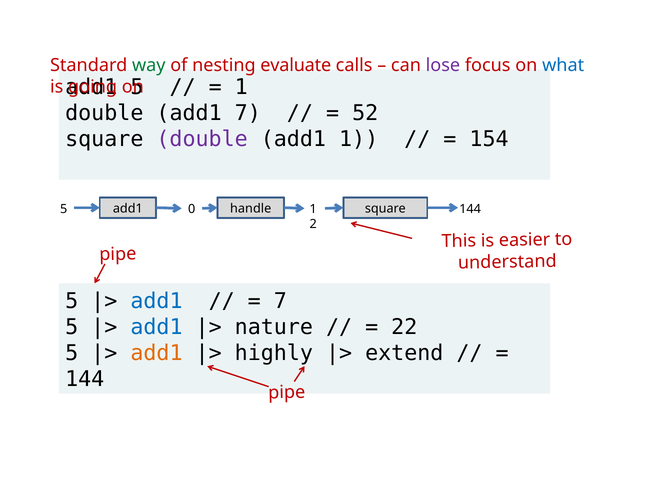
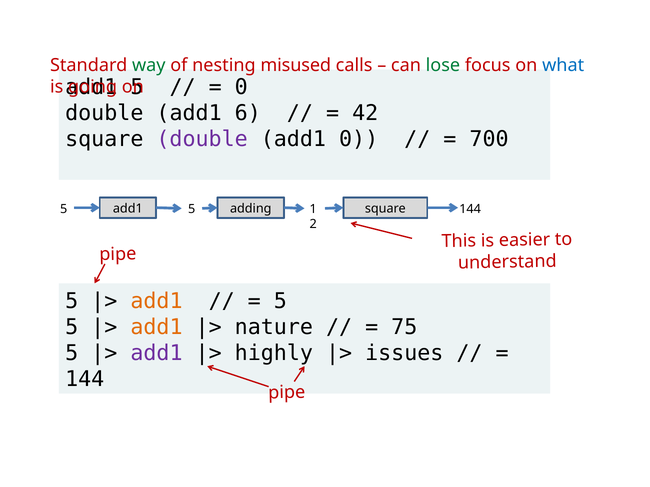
evaluate: evaluate -> misused (296, 65)
lose colour: purple -> green (443, 65)
1: 1 -> 0 (241, 87)
add1 7: 7 -> 6 (248, 113)
52: 52 -> 42 (365, 113)
add1 1: 1 -> 0 (359, 139)
154: 154 -> 700 (489, 139)
handle: handle -> adding (251, 209)
0: 0 -> 5 (192, 209)
add1 colour: blue -> orange (156, 301)
7: 7 -> 5 (280, 301)
add1 colour: blue -> orange (156, 327)
22: 22 -> 75 (404, 327)
add1 colour: orange -> purple (156, 353)
extend: extend -> issues (404, 353)
